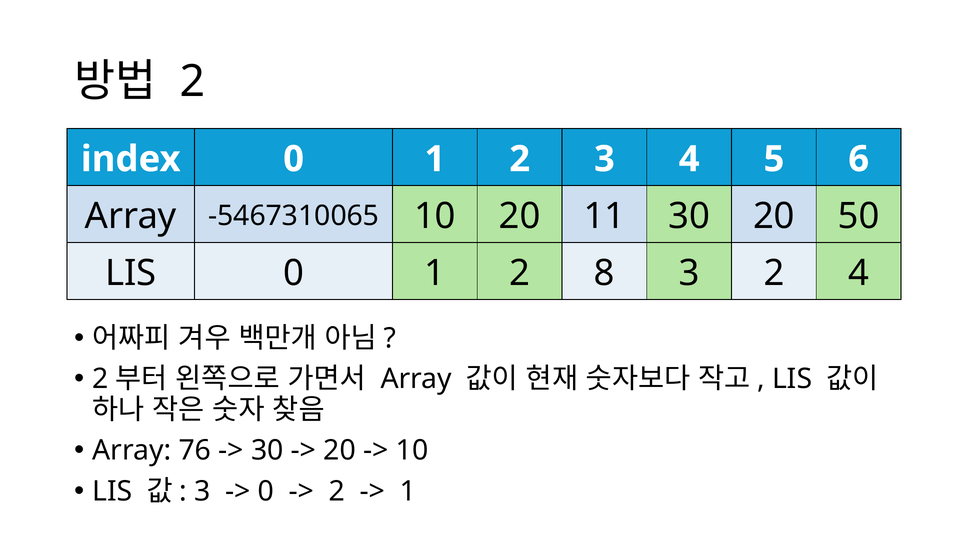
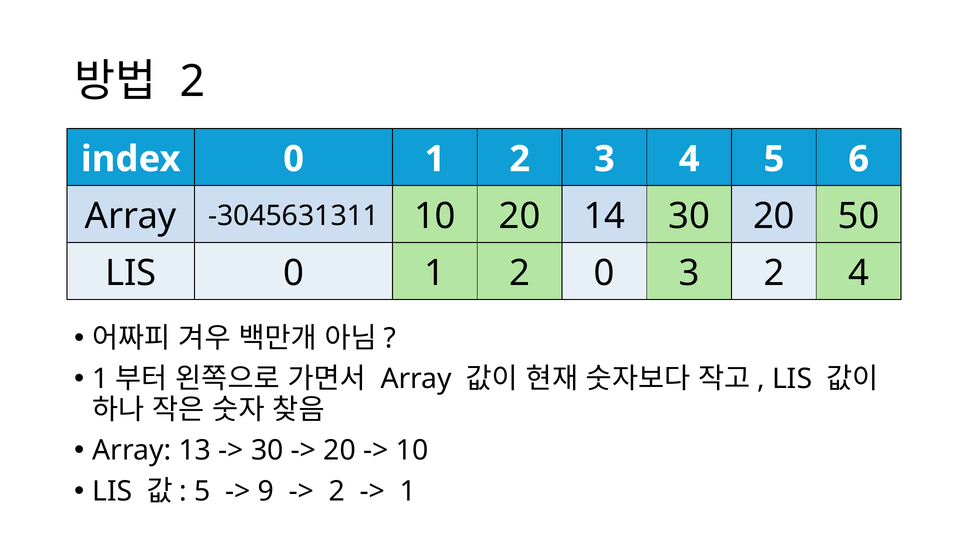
-5467310065: -5467310065 -> -3045631311 (294, 216)
11: 11 -> 14 (604, 216)
2 8: 8 -> 0 (604, 273)
2: 2 -> 1 (101, 379)
76: 76 -> 13 (195, 451)
3: 3 -> 5 (202, 492)
0: 0 -> 9 (266, 492)
